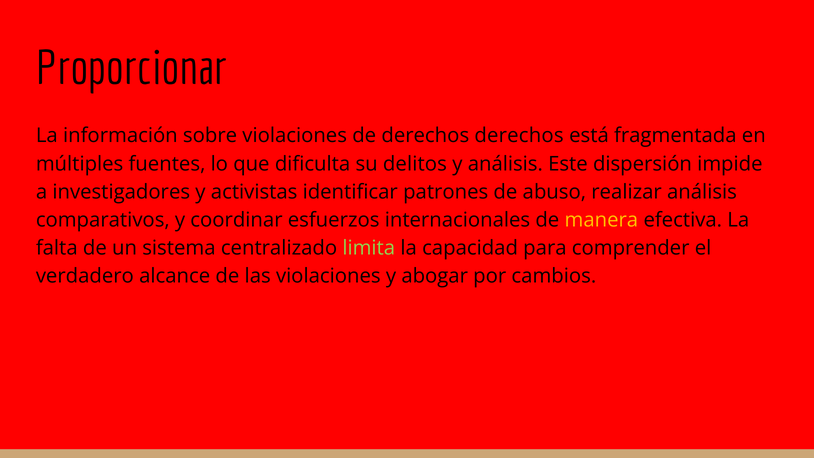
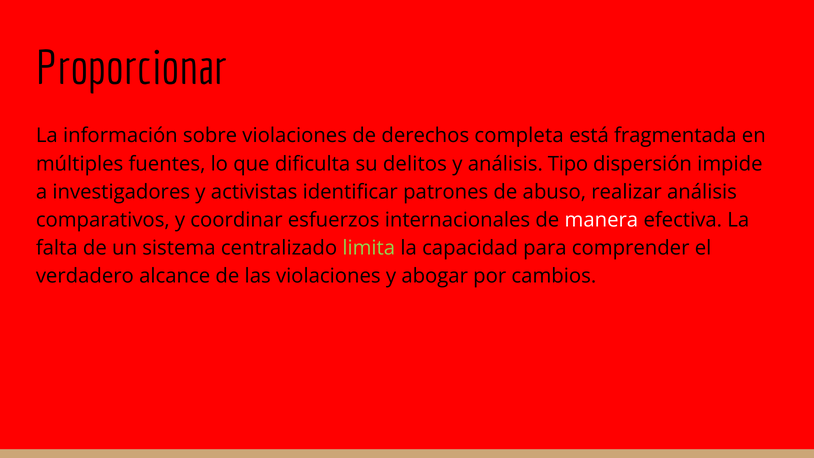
derechos derechos: derechos -> completa (519, 136)
Este: Este -> Tipo (568, 164)
manera colour: yellow -> white (601, 220)
